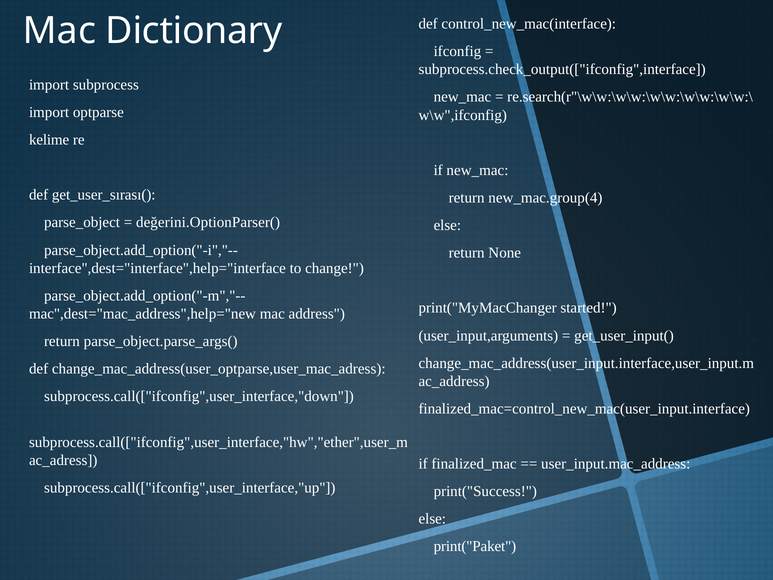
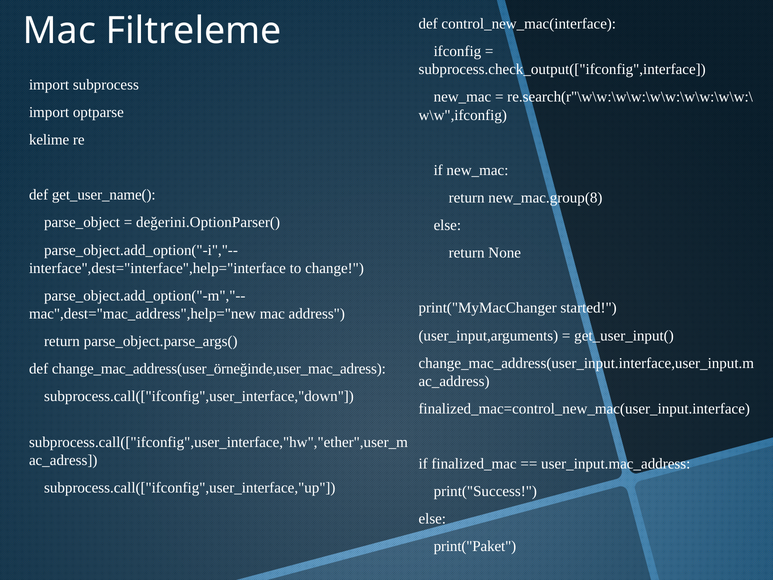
Dictionary: Dictionary -> Filtreleme (194, 31)
get_user_sırası(: get_user_sırası( -> get_user_name( (104, 195)
new_mac.group(4: new_mac.group(4 -> new_mac.group(8 (545, 198)
change_mac_address(user_optparse,user_mac_adress: change_mac_address(user_optparse,user_mac_adress -> change_mac_address(user_örneğinde,user_mac_adress (219, 369)
